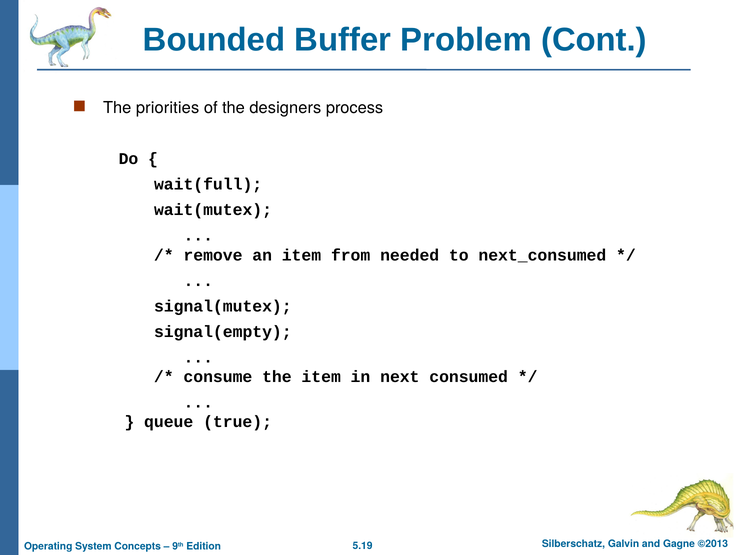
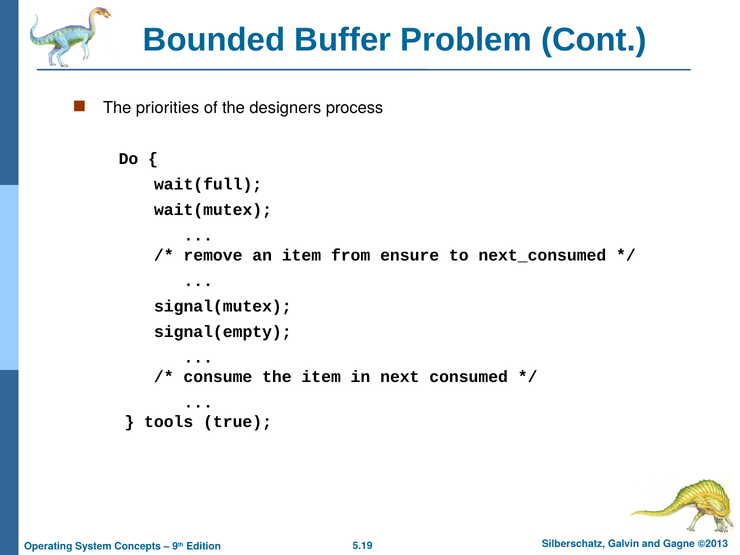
needed: needed -> ensure (410, 255)
queue: queue -> tools (169, 422)
